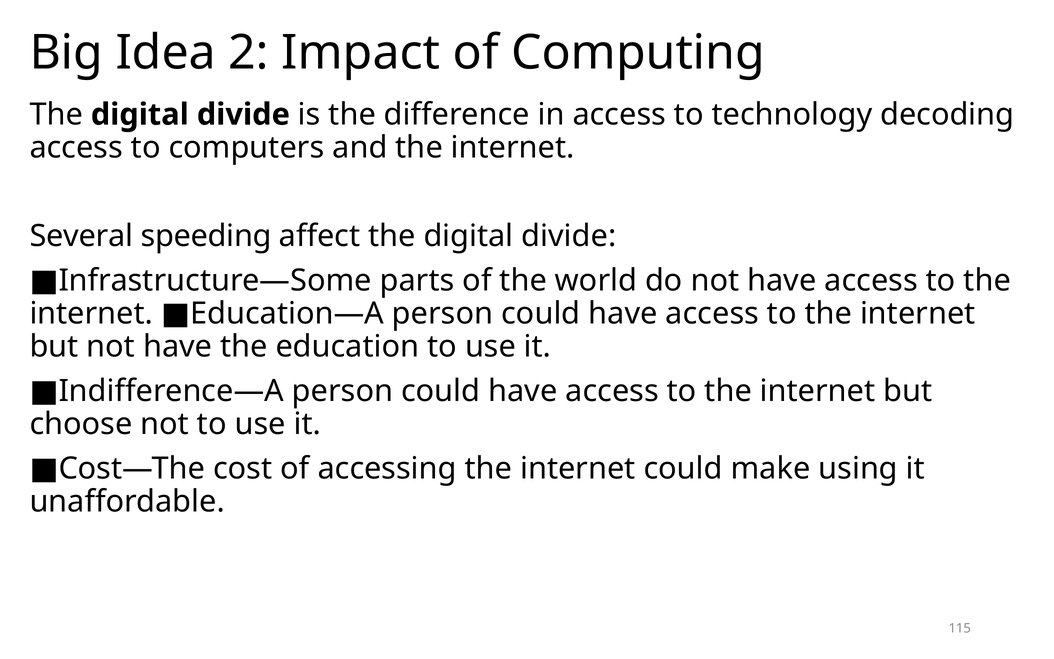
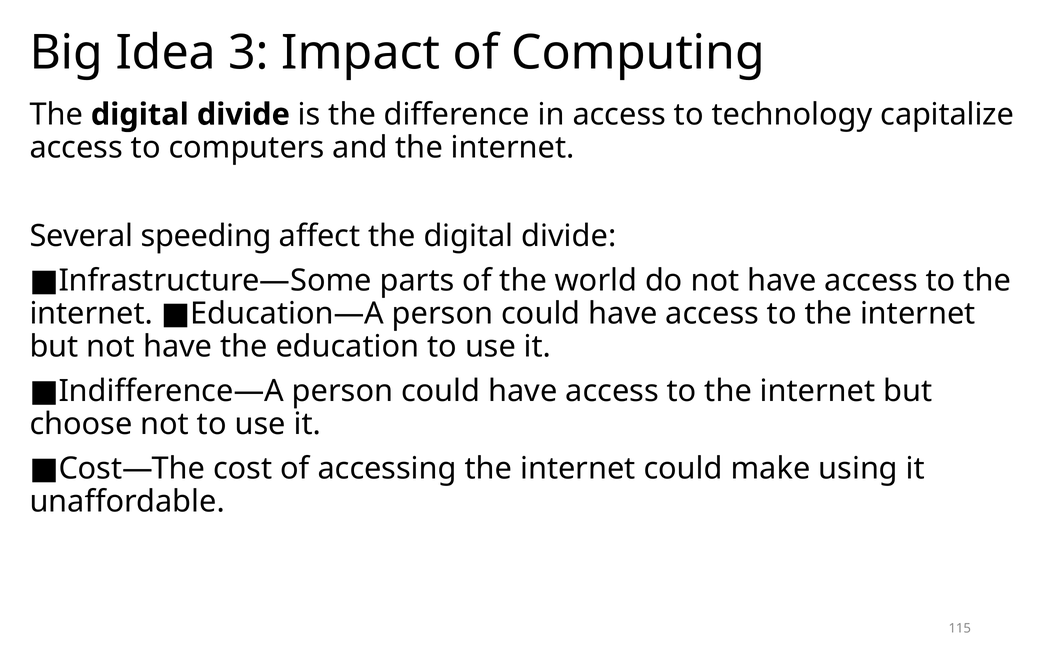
2: 2 -> 3 (249, 53)
decoding: decoding -> capitalize (947, 115)
